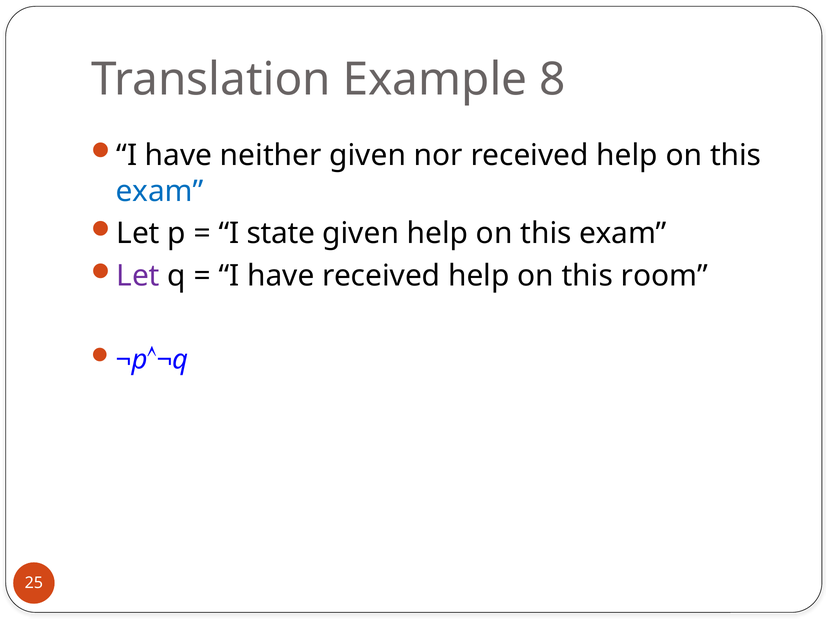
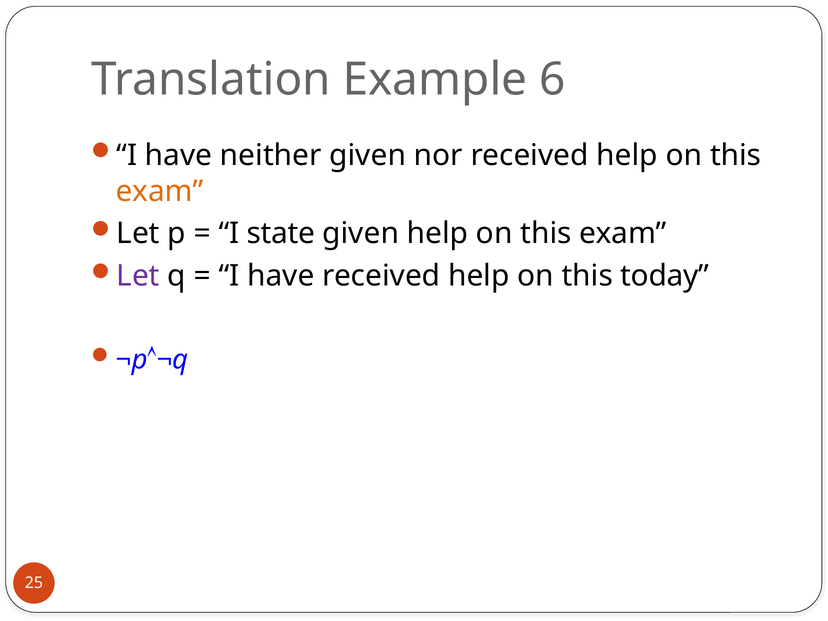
8: 8 -> 6 (552, 80)
exam colour: blue -> orange (160, 191)
room: room -> today (665, 276)
